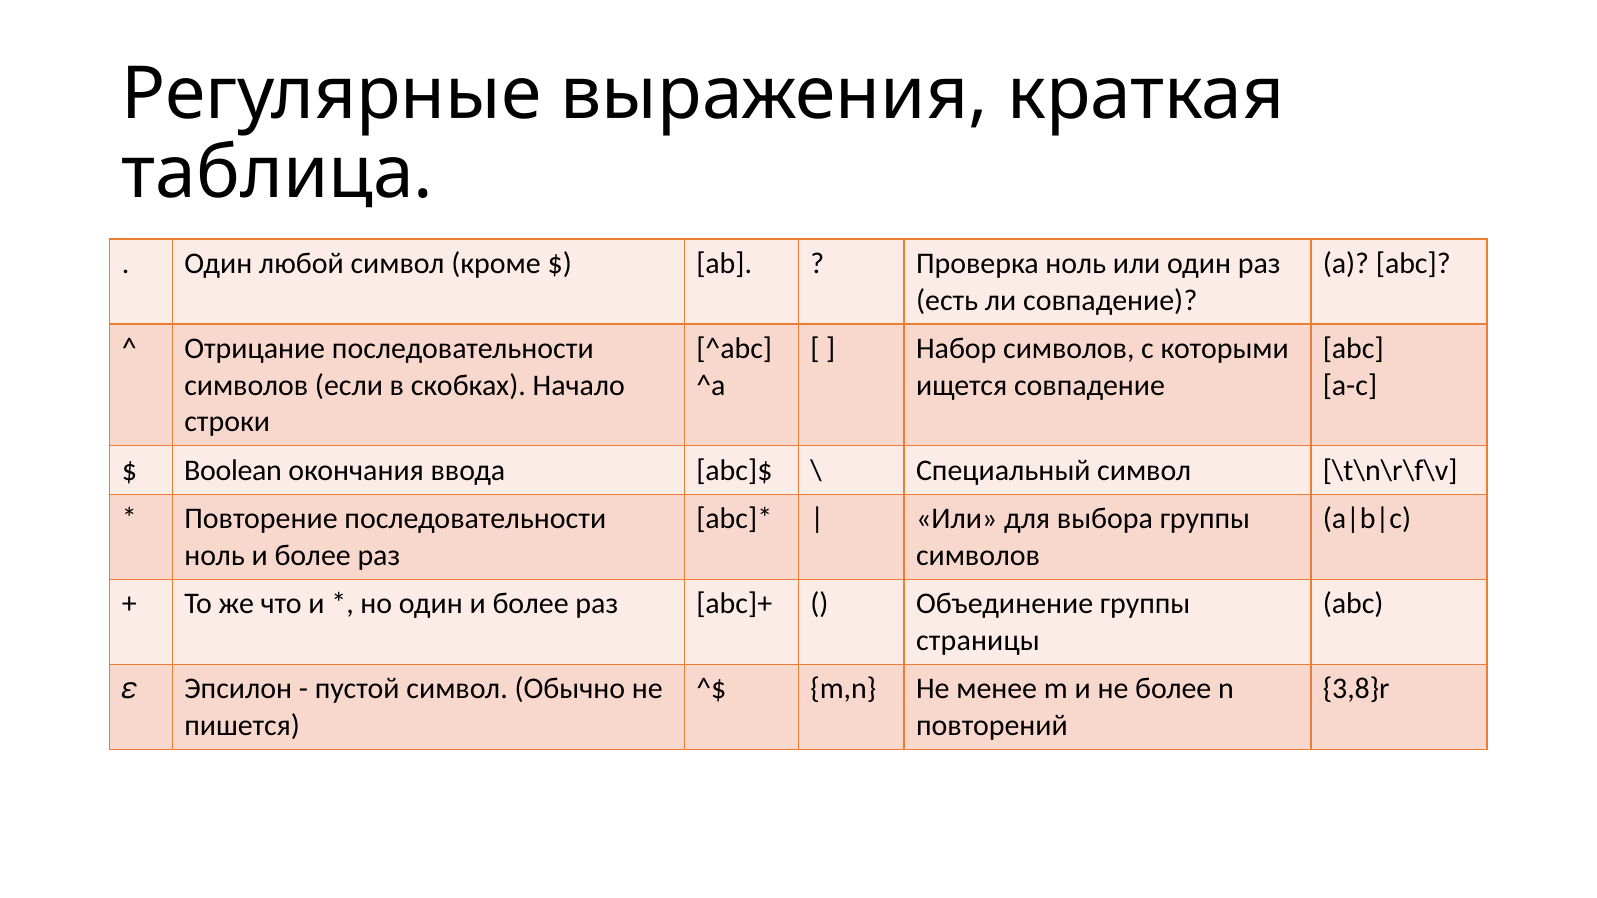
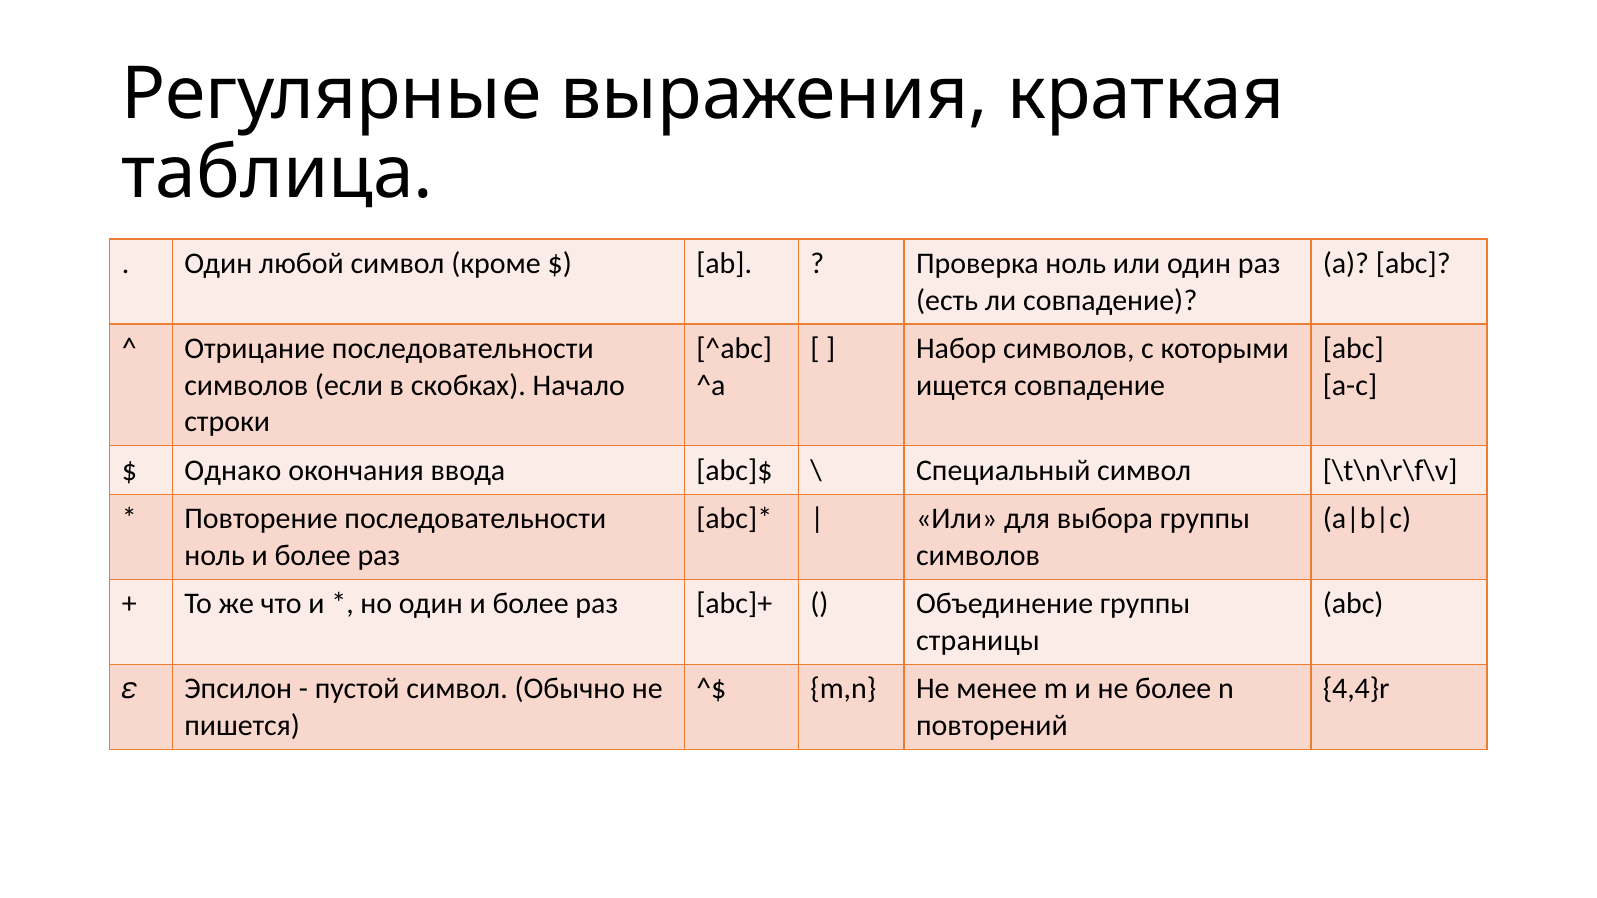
Boolean: Boolean -> Однако (233, 471)
3,8}r: 3,8}r -> 4,4}r (1356, 689)
